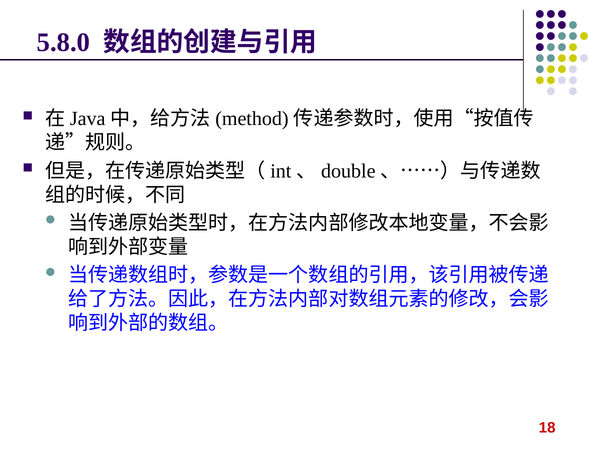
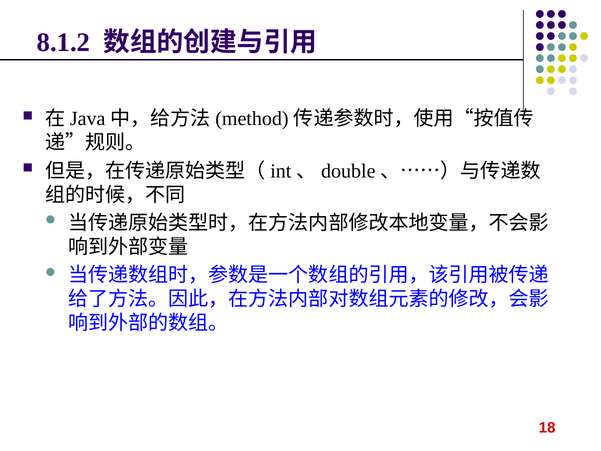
5.8.0: 5.8.0 -> 8.1.2 (63, 43)
